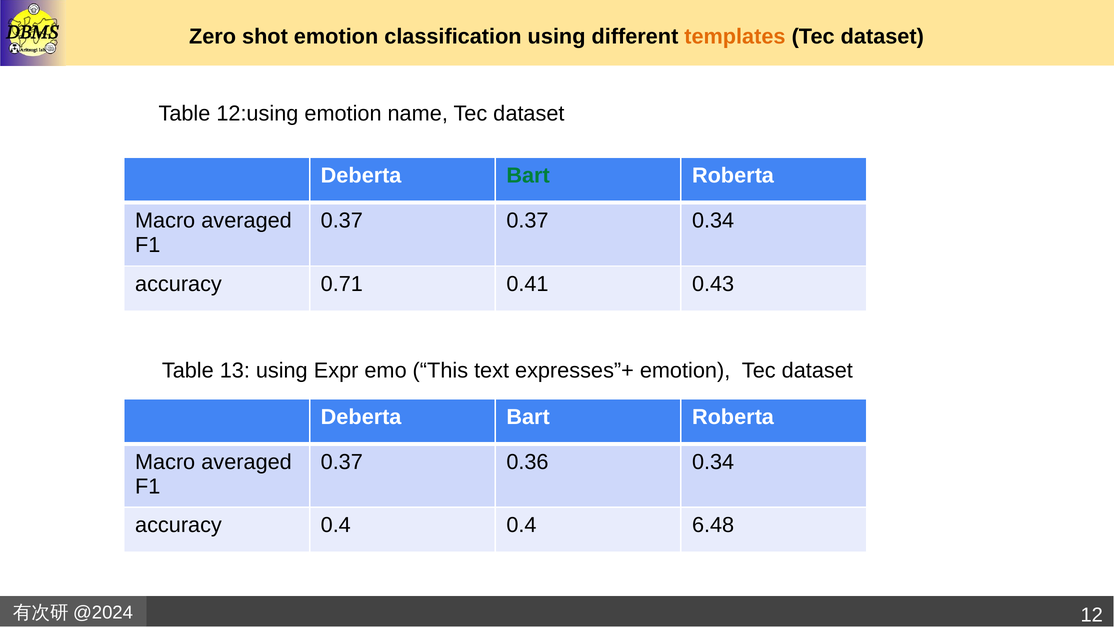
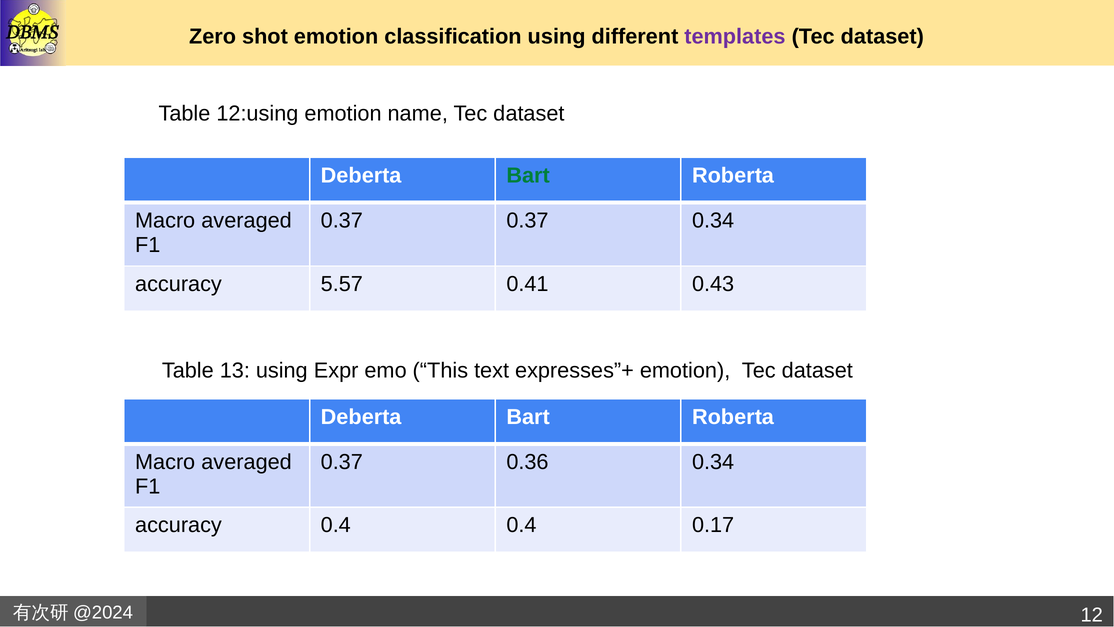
templates colour: orange -> purple (735, 36)
0.71: 0.71 -> 5.57 (342, 284)
6.48: 6.48 -> 0.17 (713, 525)
